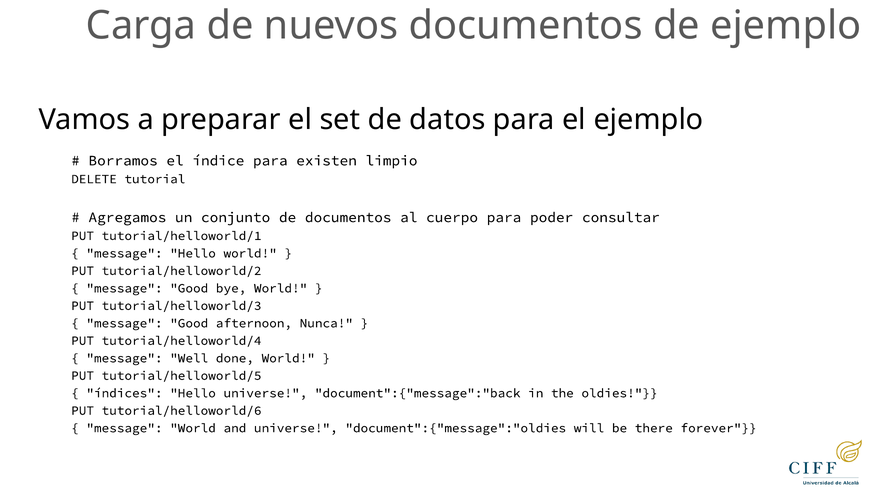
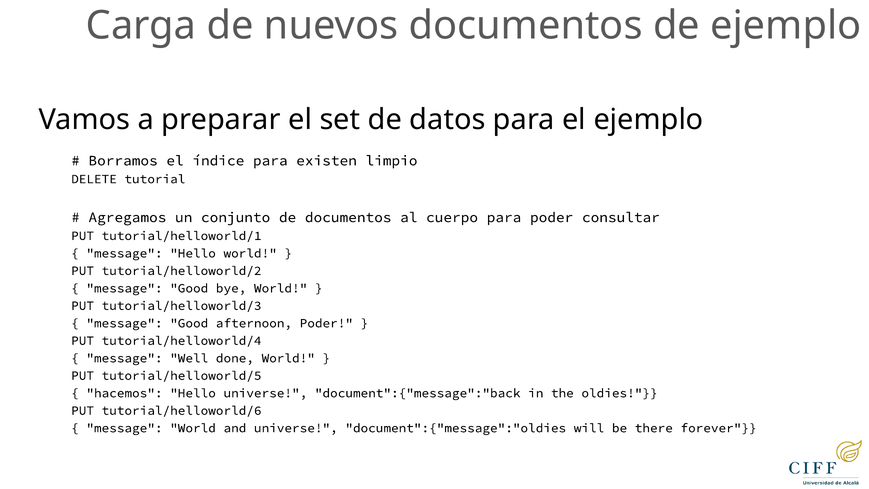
afternoon Nunca: Nunca -> Poder (326, 323)
índices: índices -> hacemos (124, 393)
